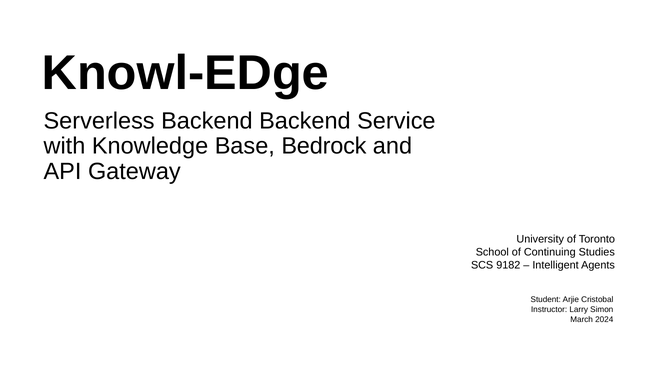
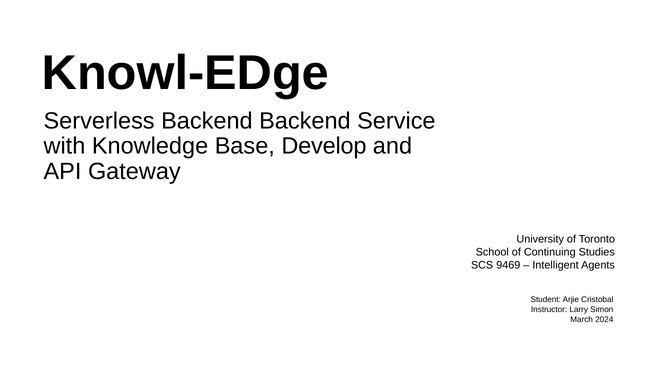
Bedrock: Bedrock -> Develop (324, 146)
9182: 9182 -> 9469 (508, 266)
